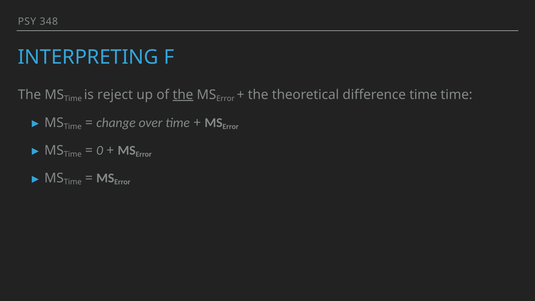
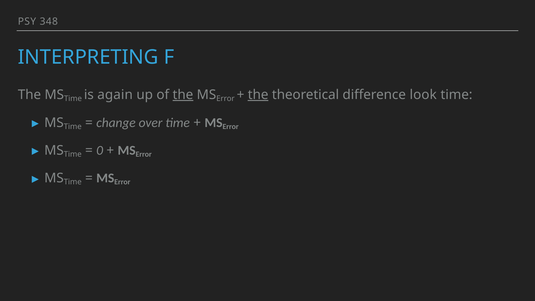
reject: reject -> again (115, 95)
the underline: none -> present (258, 95)
difference time: time -> look (423, 95)
